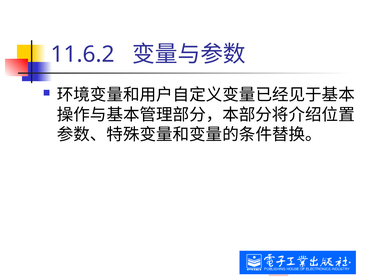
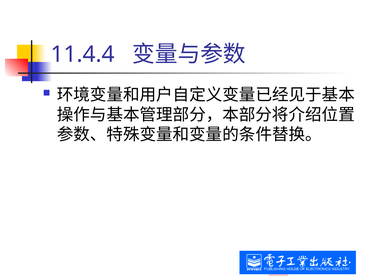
11.6.2: 11.6.2 -> 11.4.4 (83, 54)
